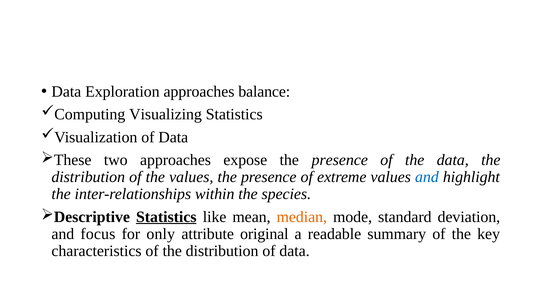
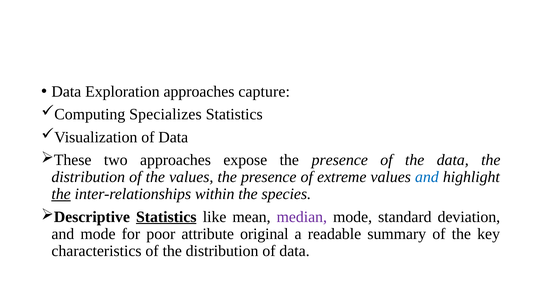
balance: balance -> capture (264, 92)
Visualizing: Visualizing -> Specializes (165, 114)
the underline: none -> present (61, 194)
median colour: orange -> purple (302, 217)
and focus: focus -> mode (98, 234)
only: only -> poor (161, 234)
